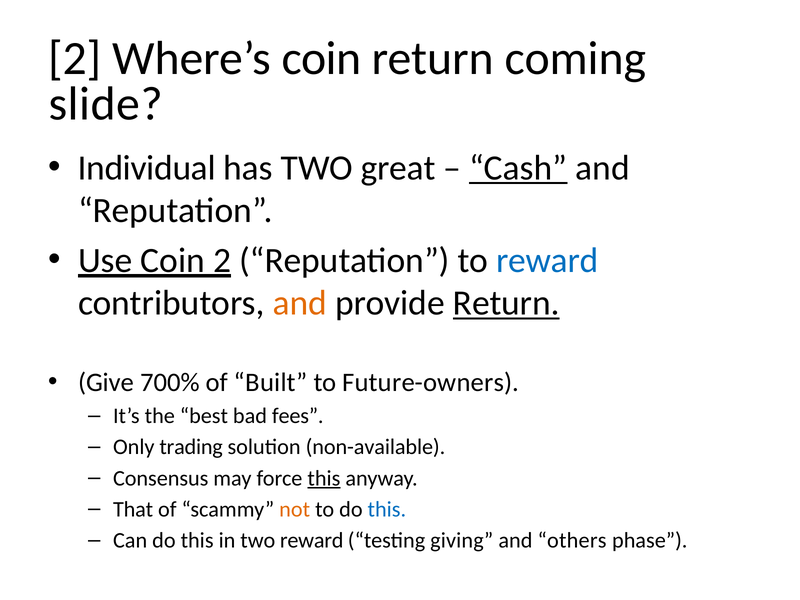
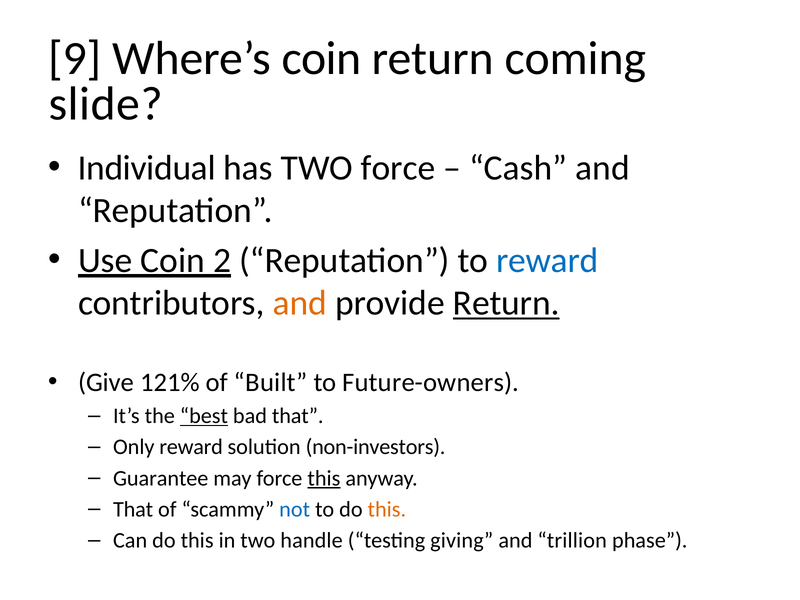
2: 2 -> 9 (75, 58)
TWO great: great -> force (398, 168)
Cash underline: present -> none (518, 168)
700%: 700% -> 121% (170, 382)
best underline: none -> present (204, 416)
bad fees: fees -> that (298, 416)
Only trading: trading -> reward (191, 447)
non-available: non-available -> non-investors (376, 447)
Consensus: Consensus -> Guarantee (161, 478)
not colour: orange -> blue (295, 509)
this colour: blue -> orange (387, 509)
two reward: reward -> handle (312, 541)
others: others -> trillion (572, 541)
